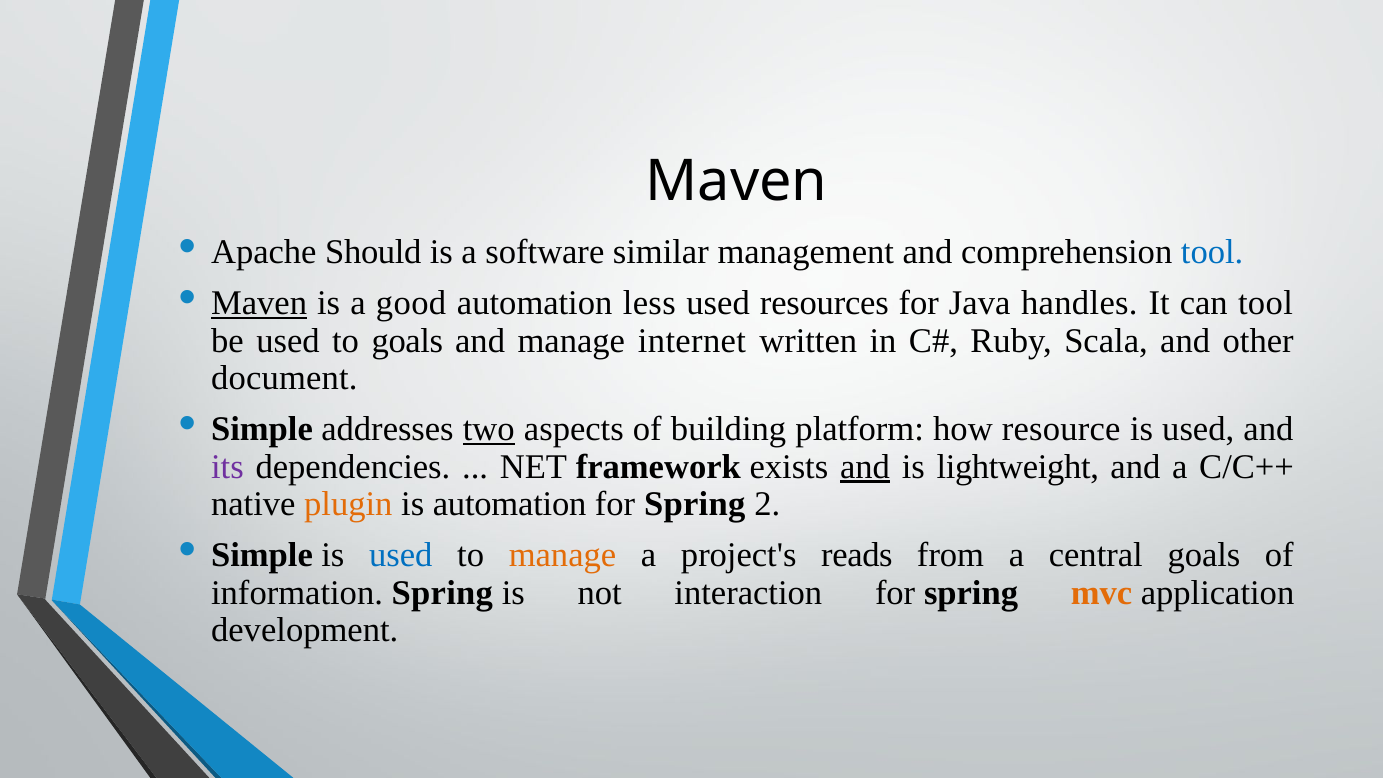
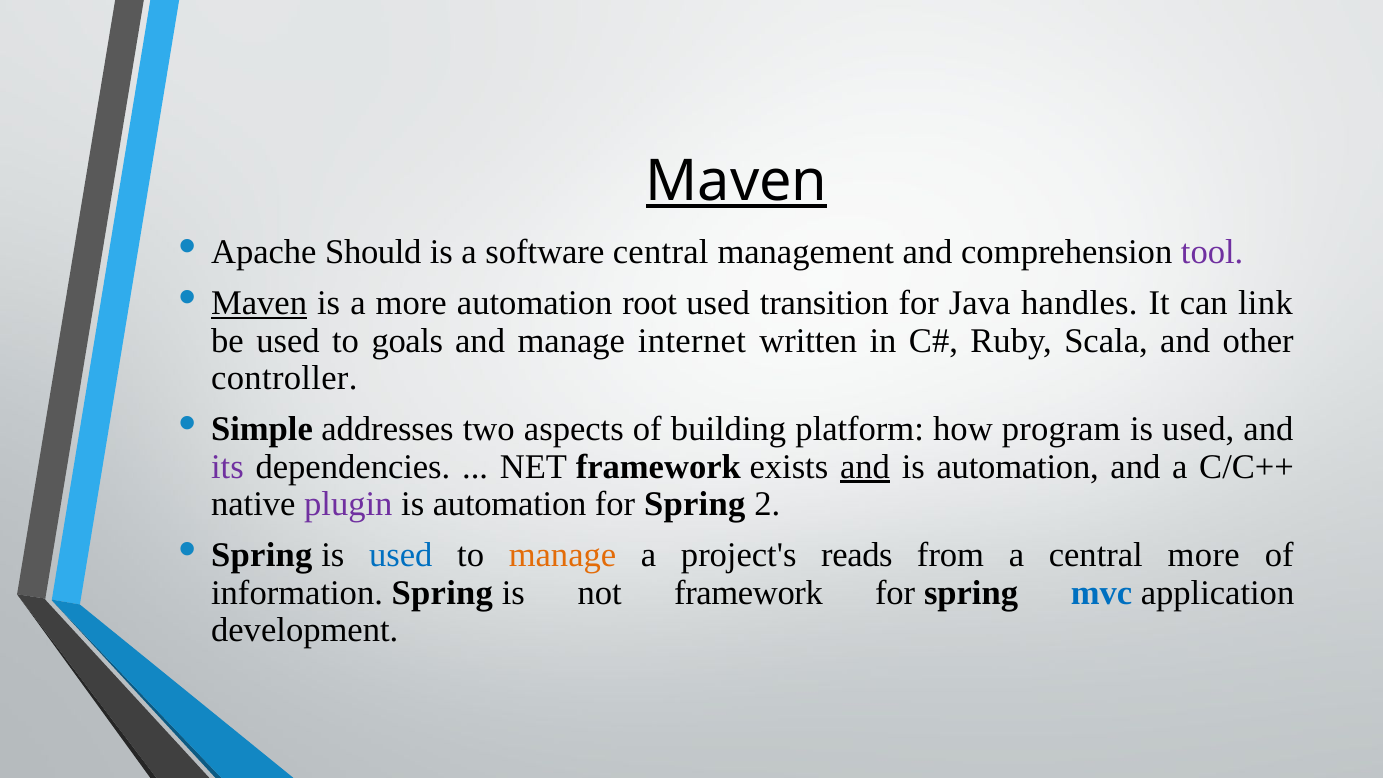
Maven underline: none -> present (737, 181)
software similar: similar -> central (661, 252)
tool colour: blue -> purple (1212, 252)
a good: good -> more (411, 303)
less: less -> root (650, 303)
resources: resources -> transition (824, 303)
can tool: tool -> link (1265, 303)
document: document -> controller (284, 378)
two underline: present -> none (489, 429)
resource: resource -> program (1061, 429)
lightweight: lightweight -> automation (1018, 467)
plugin colour: orange -> purple (348, 504)
Simple: Simple -> Spring (262, 555)
central goals: goals -> more (1204, 555)
not interaction: interaction -> framework (749, 593)
mvc colour: orange -> blue (1101, 593)
